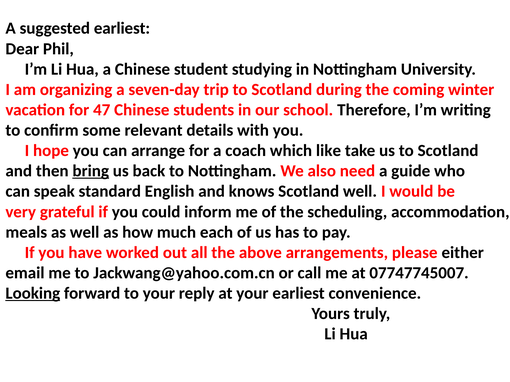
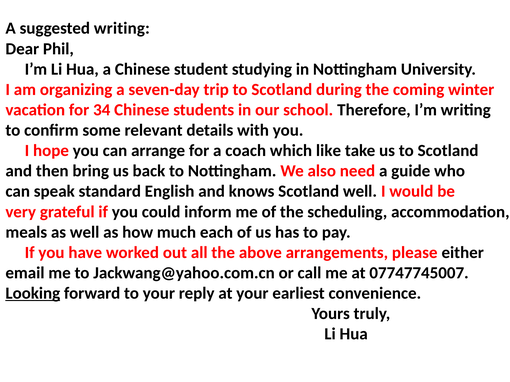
suggested earliest: earliest -> writing (122, 28)
47: 47 -> 34 (102, 110)
bring underline: present -> none (91, 171)
